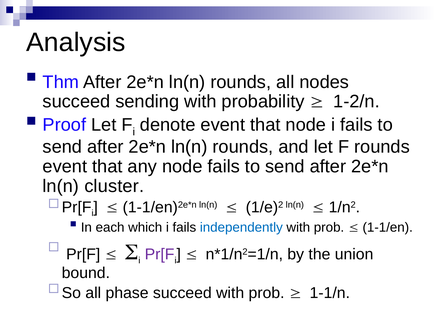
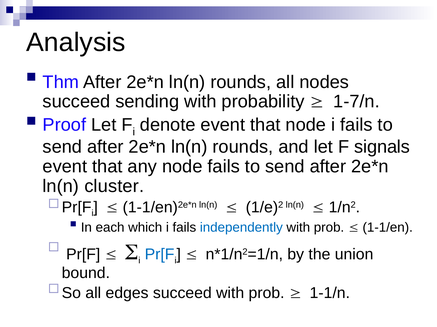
1-2/n: 1-2/n -> 1-7/n (357, 102)
F rounds: rounds -> signals (382, 147)
Pr[F colour: purple -> blue (160, 255)
phase: phase -> edges (127, 294)
